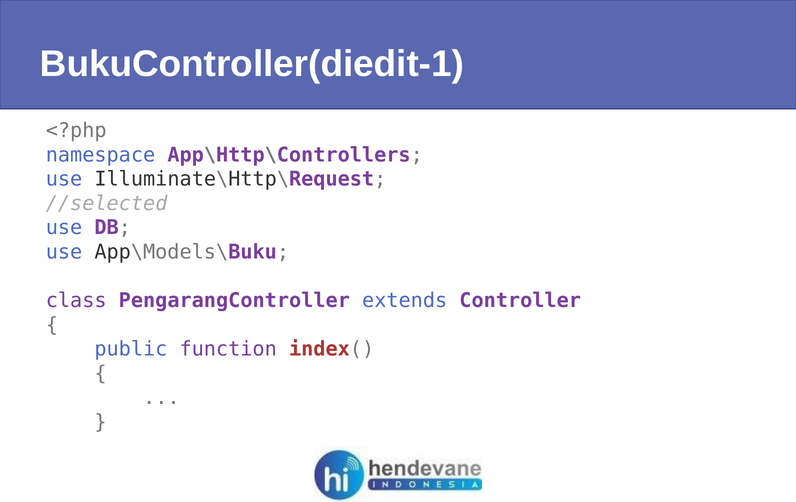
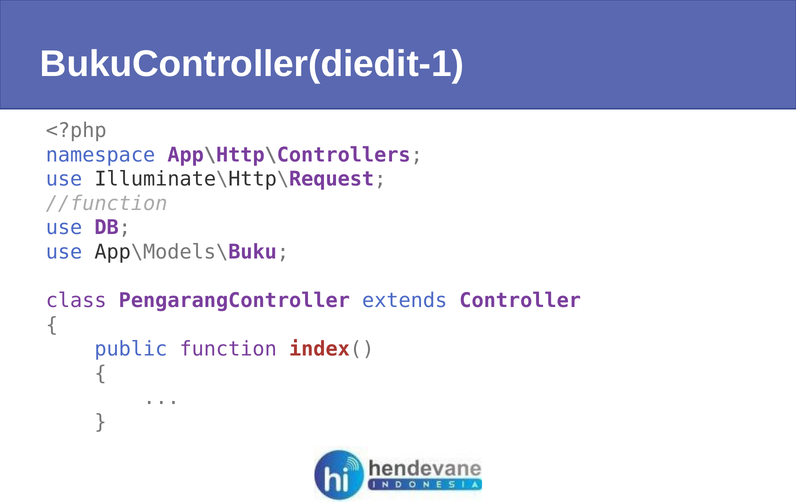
//selected: //selected -> //function (107, 203)
